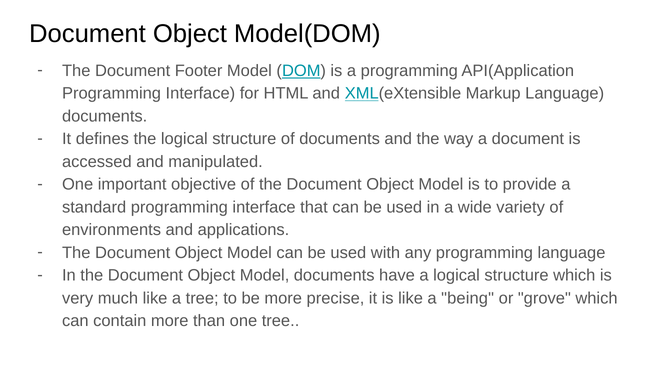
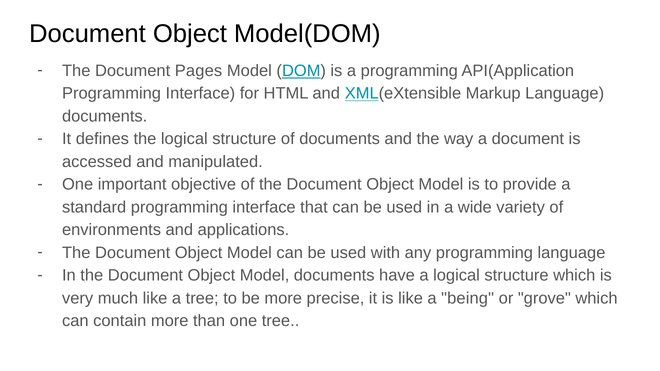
Footer: Footer -> Pages (199, 71)
